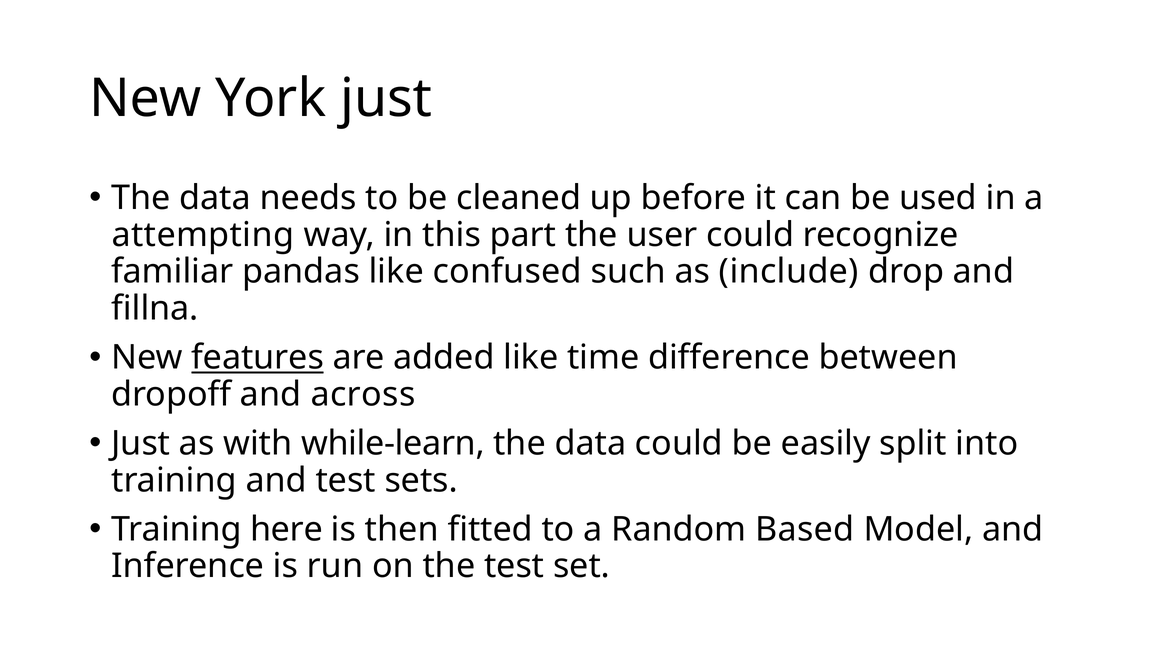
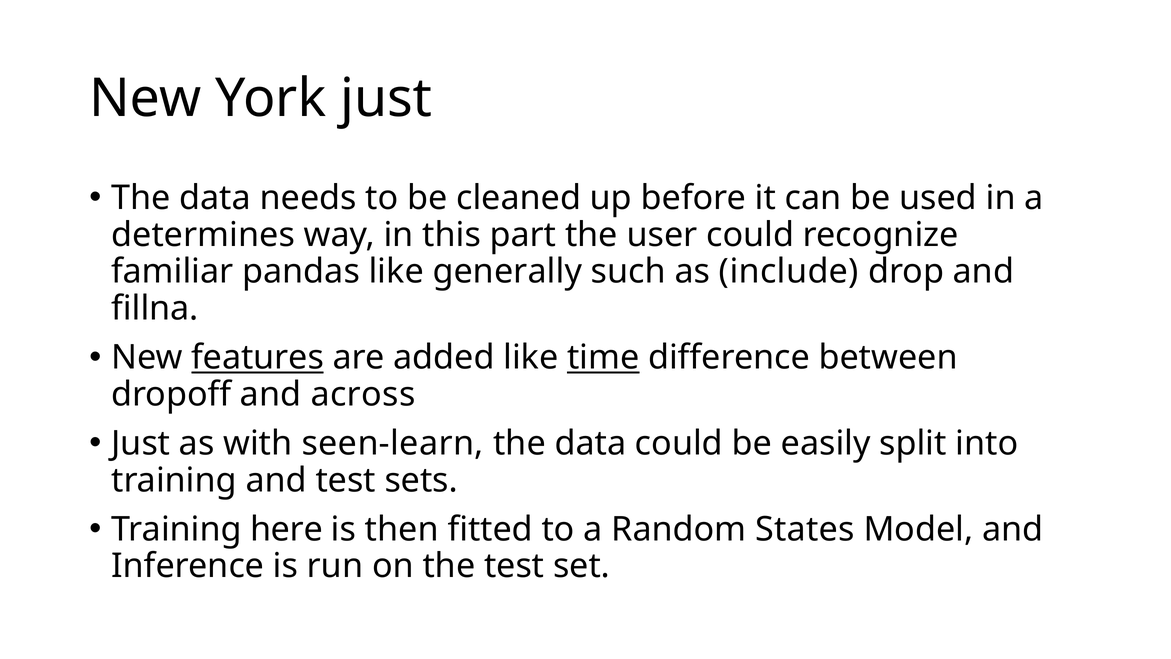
attempting: attempting -> determines (203, 235)
confused: confused -> generally (507, 272)
time underline: none -> present (603, 357)
while-learn: while-learn -> seen-learn (393, 443)
Based: Based -> States (805, 529)
